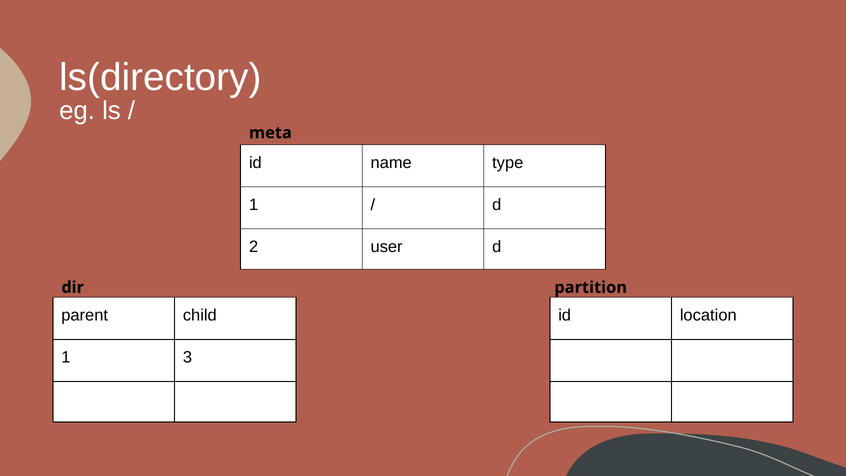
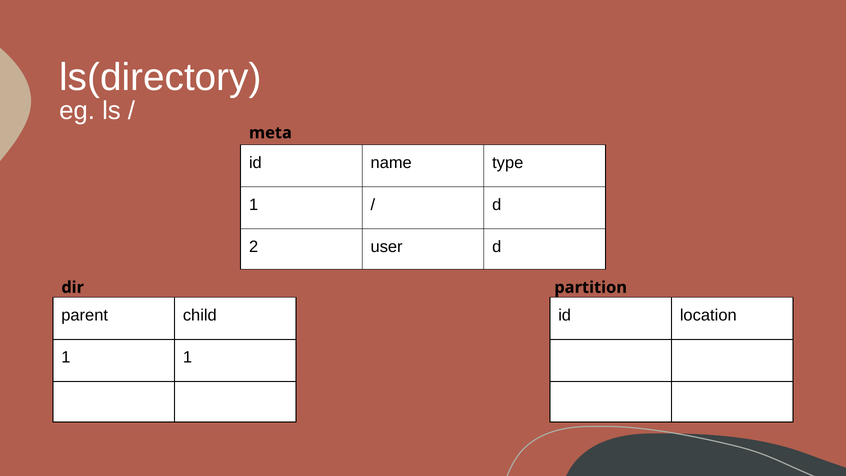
1 3: 3 -> 1 (187, 357)
